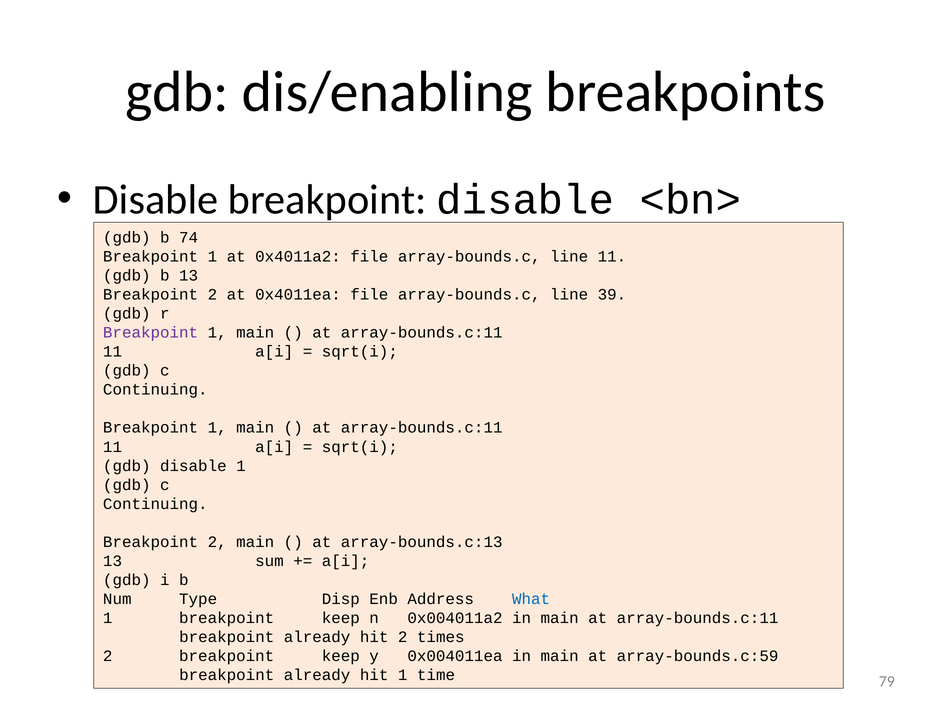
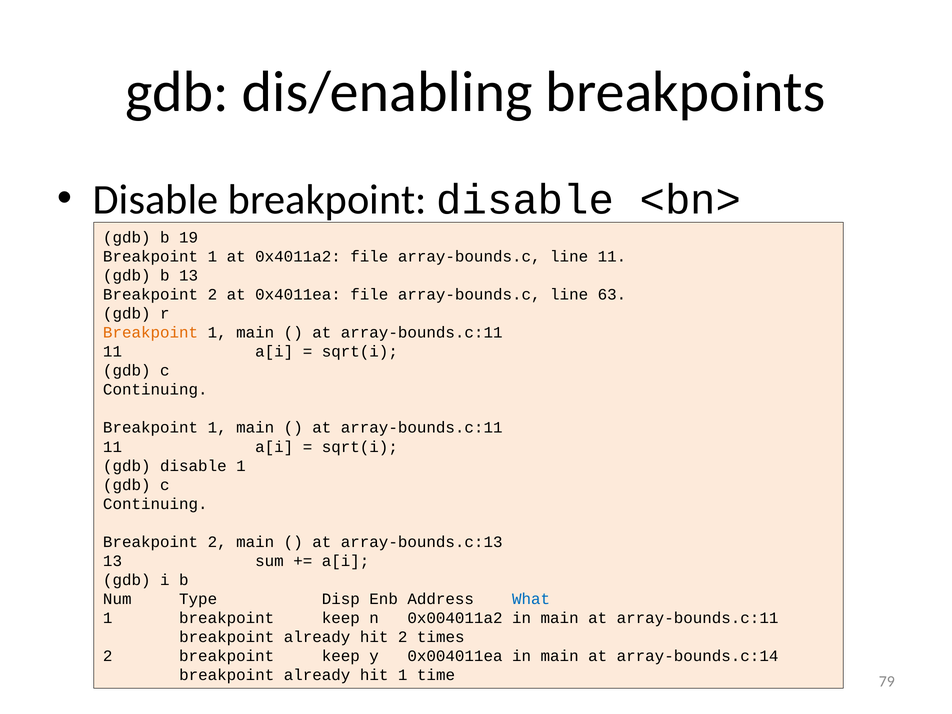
74: 74 -> 19 (189, 237)
39: 39 -> 63 (612, 294)
Breakpoint colour: purple -> orange (151, 333)
array-bounds.c:59: array-bounds.c:59 -> array-bounds.c:14 (698, 656)
